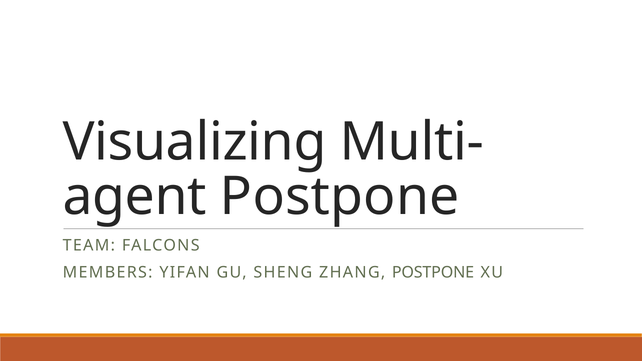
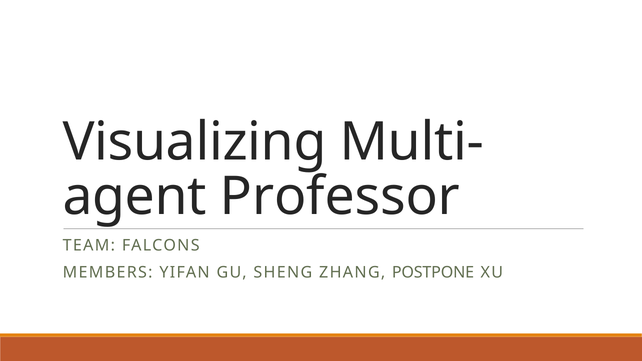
Postpone: Postpone -> Professor (340, 197)
